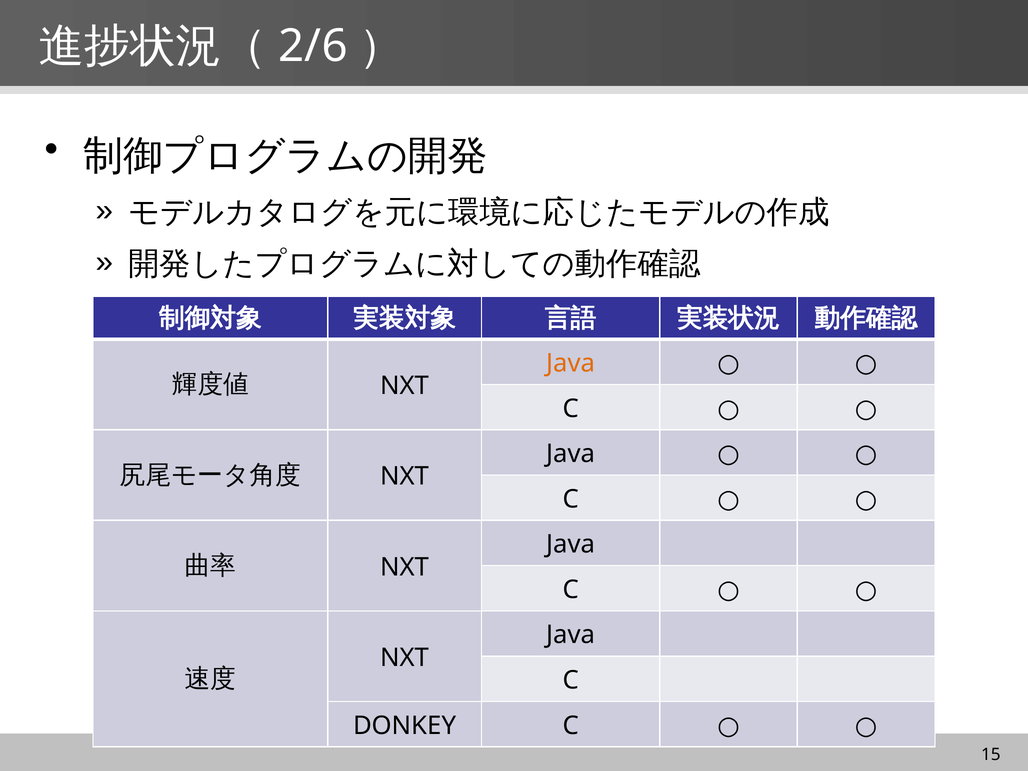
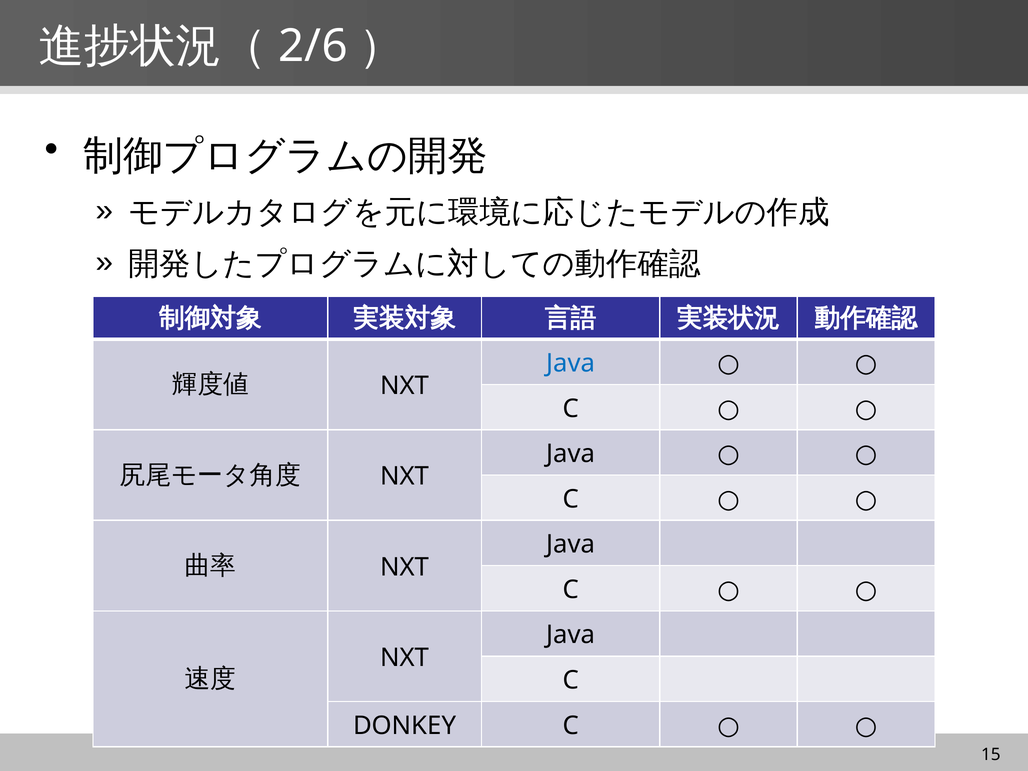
Java colour: orange -> blue (571, 363)
